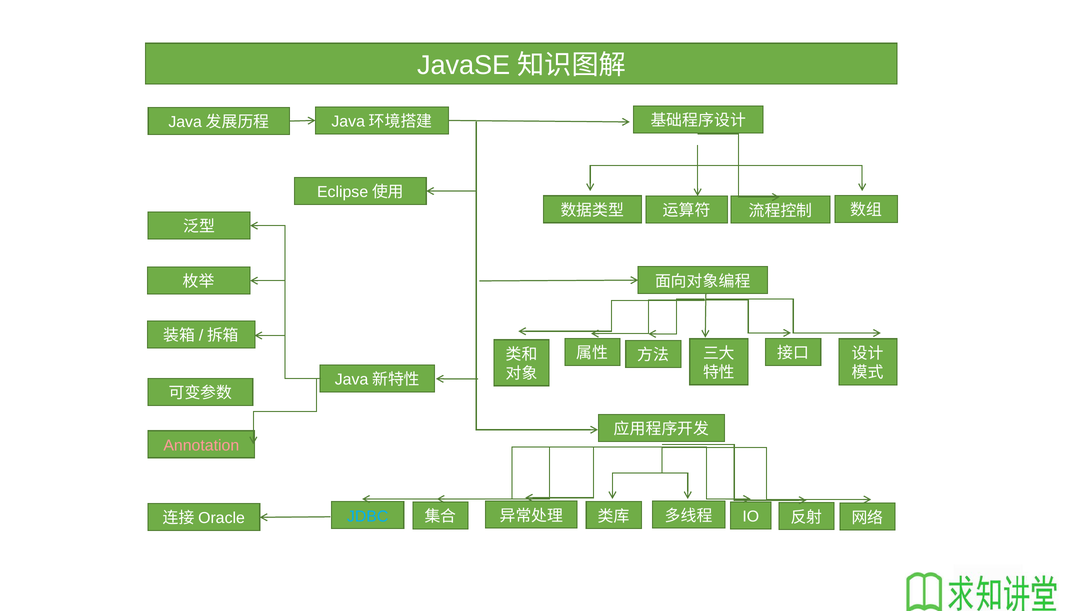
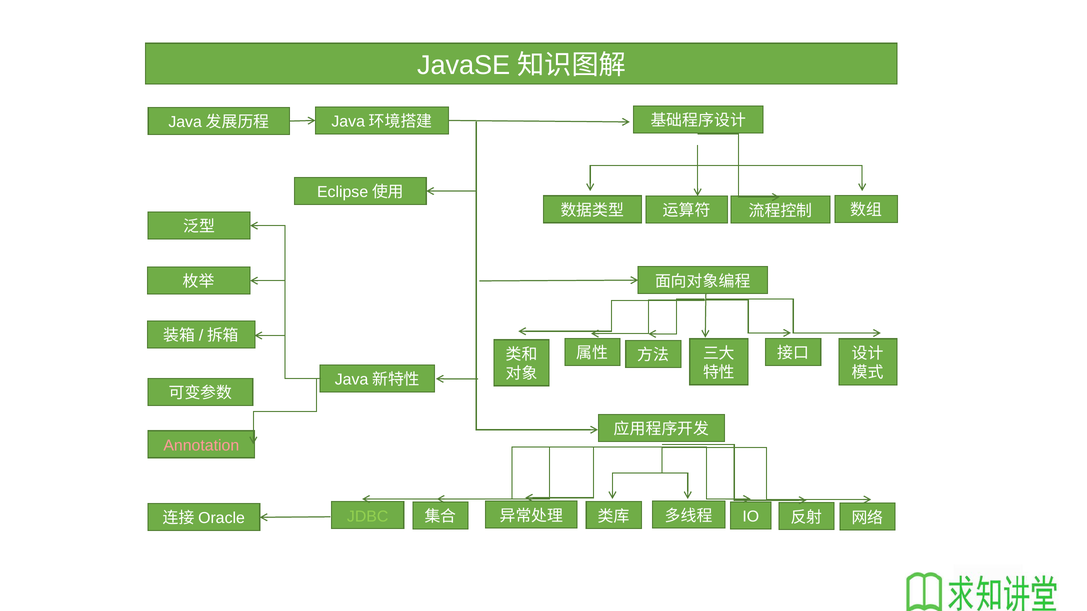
JDBC colour: light blue -> light green (368, 517)
